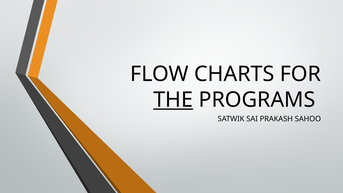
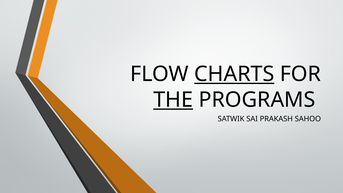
CHARTS underline: none -> present (234, 74)
